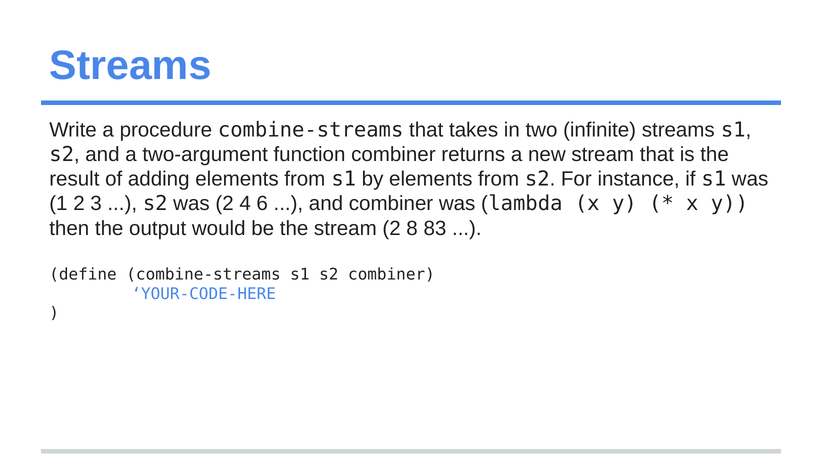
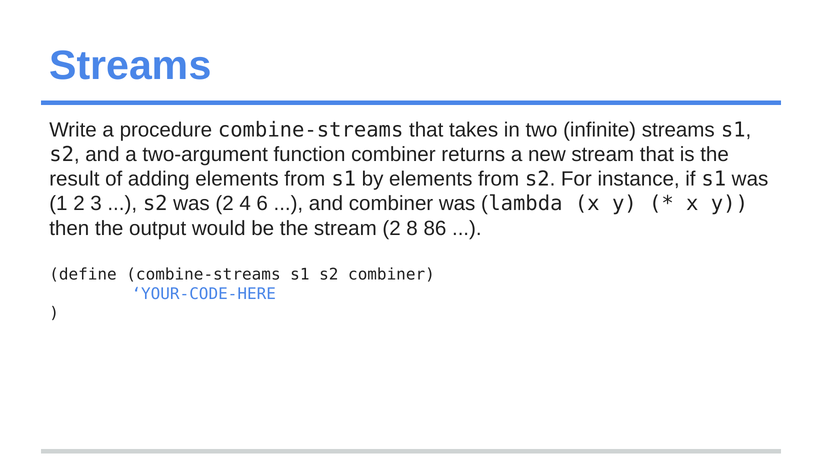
83: 83 -> 86 (435, 229)
